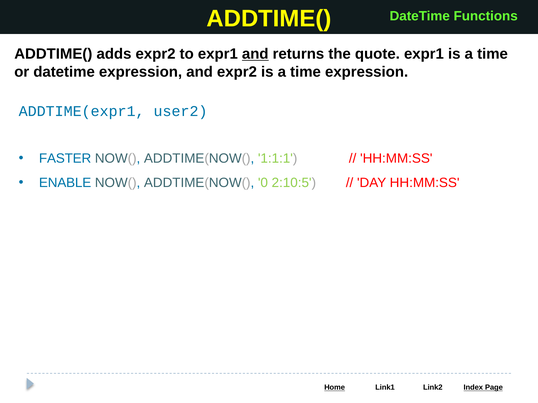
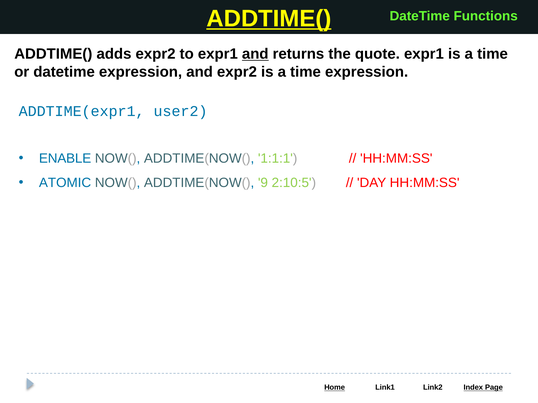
ADDTIME( underline: none -> present (269, 19)
FASTER: FASTER -> ENABLE (65, 159)
ENABLE: ENABLE -> ATOMIC (65, 183)
0: 0 -> 9 (263, 183)
